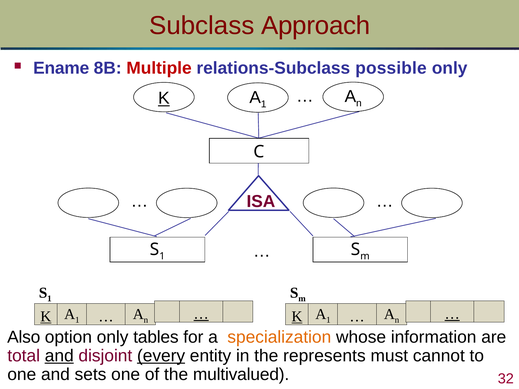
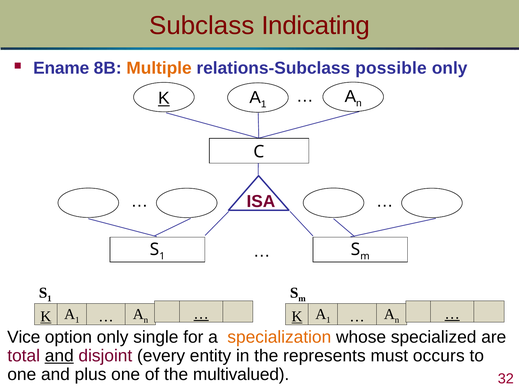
Approach: Approach -> Indicating (316, 26)
Multiple colour: red -> orange (159, 68)
Also: Also -> Vice (24, 337)
tables: tables -> single (156, 337)
information: information -> specialized (434, 337)
every underline: present -> none (161, 356)
cannot: cannot -> occurs (439, 356)
sets: sets -> plus (91, 375)
